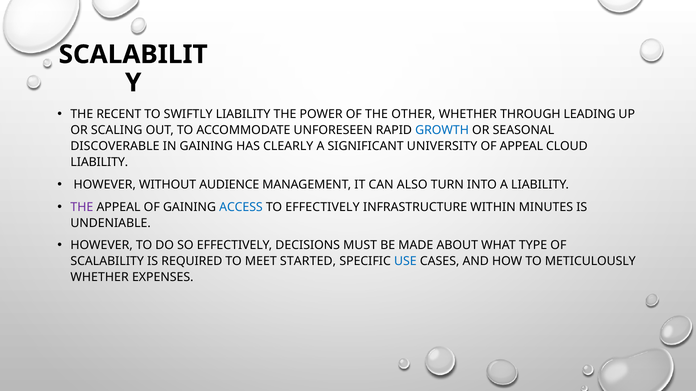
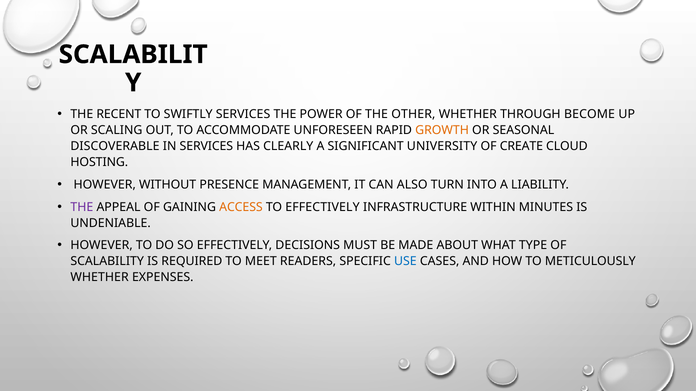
SWIFTLY LIABILITY: LIABILITY -> SERVICES (243, 114)
LEADING: LEADING -> BECOME (589, 114)
GROWTH colour: blue -> orange (442, 130)
IN GAINING: GAINING -> SERVICES (206, 146)
OF APPEAL: APPEAL -> CREATE (521, 146)
LIABILITY: LIABILITY -> HOSTING (99, 162)
AUDIENCE: AUDIENCE -> PRESENCE (229, 185)
ACCESS colour: blue -> orange (241, 207)
STARTED: STARTED -> READERS (308, 262)
